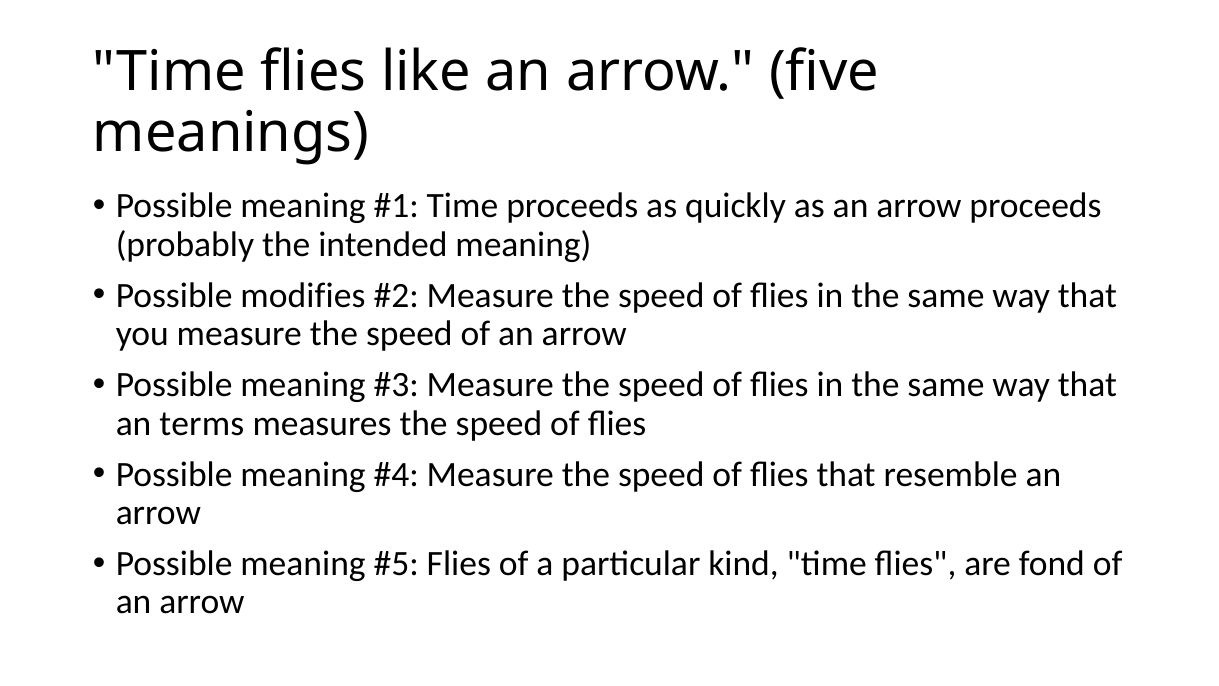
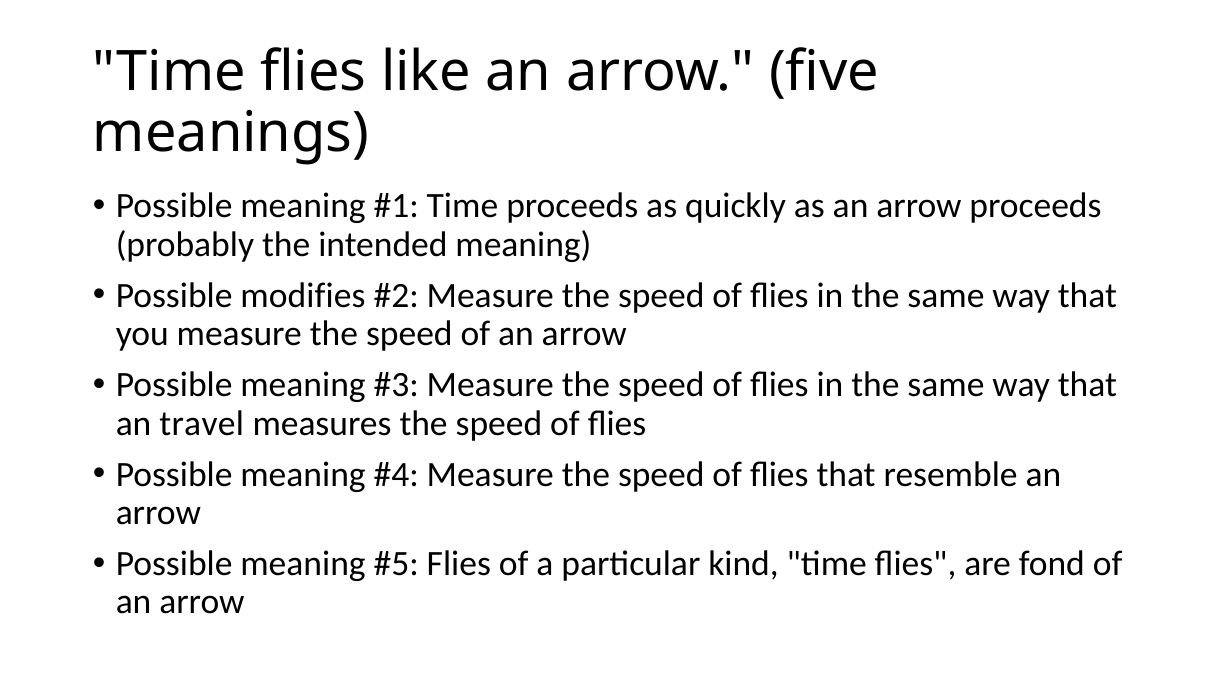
terms: terms -> travel (202, 423)
